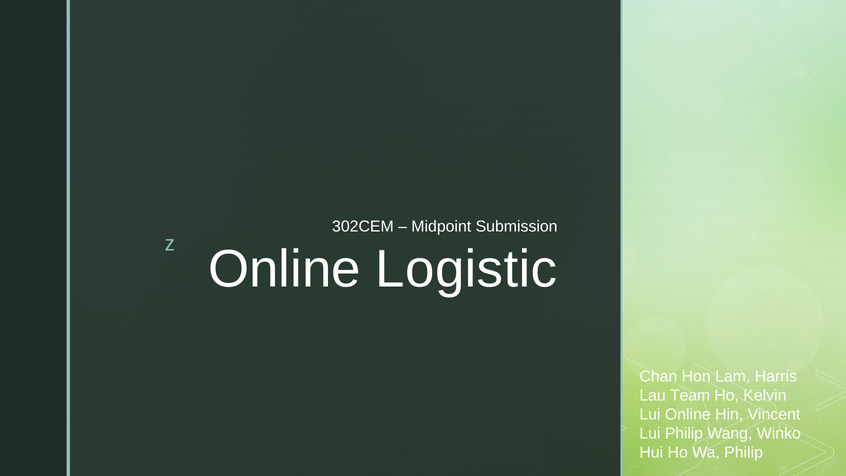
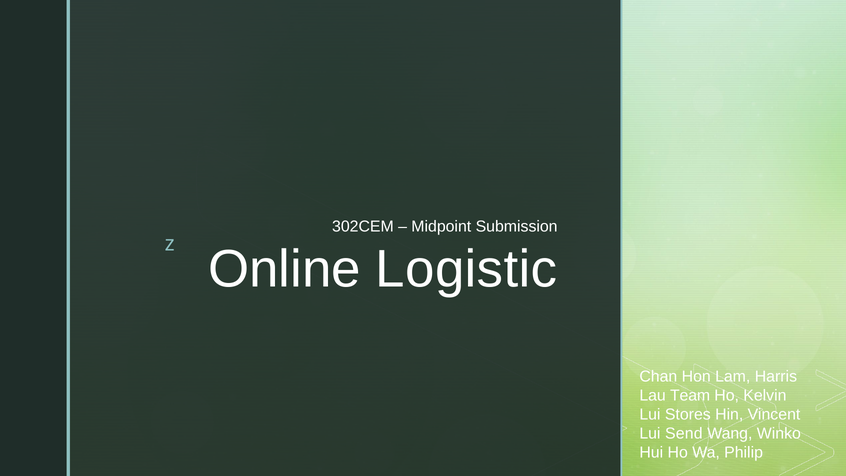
Lui Online: Online -> Stores (688, 414)
Lui Philip: Philip -> Send (684, 433)
